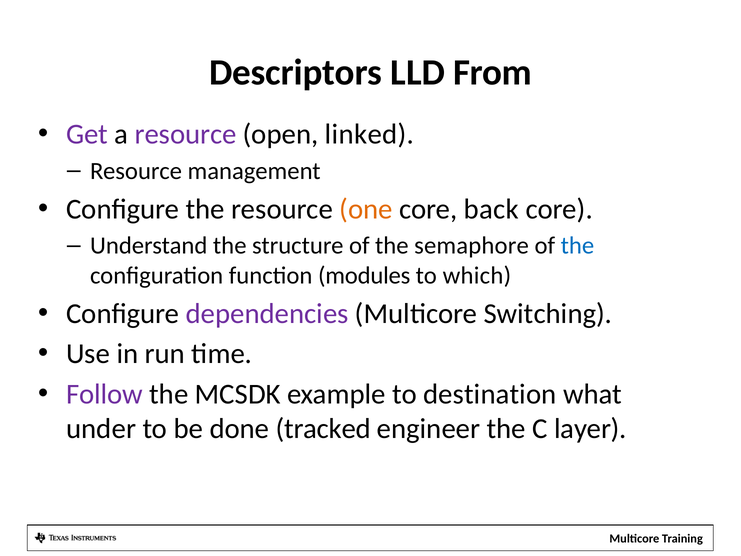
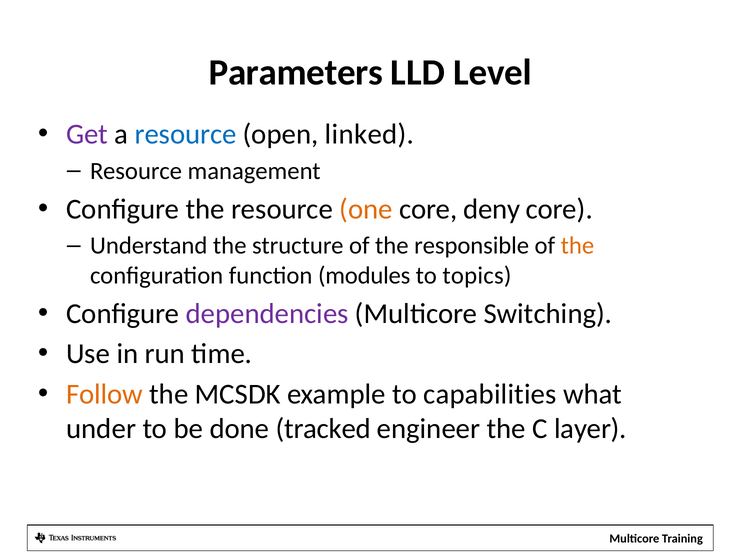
Descriptors: Descriptors -> Parameters (296, 72)
From: From -> Level (493, 72)
resource colour: purple -> blue (186, 134)
back: back -> deny (492, 209)
semaphore: semaphore -> responsible (472, 246)
the colour: blue -> orange (577, 246)
which: which -> topics (477, 275)
Follow colour: purple -> orange (104, 394)
destination: destination -> capabilities (490, 394)
